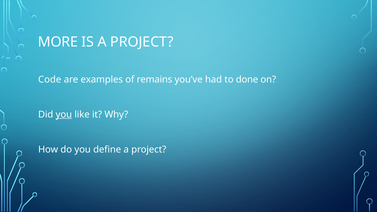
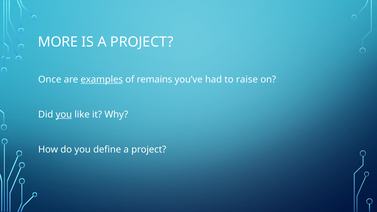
Code: Code -> Once (50, 80)
examples underline: none -> present (102, 80)
done: done -> raise (247, 80)
